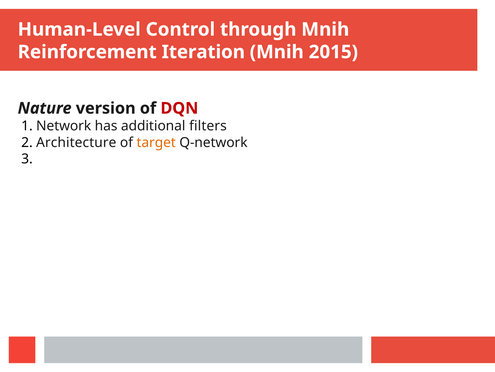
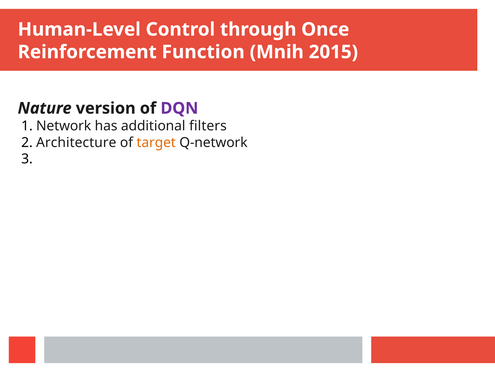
through Mnih: Mnih -> Once (325, 29)
Iteration: Iteration -> Function (203, 52)
DQN colour: red -> purple (179, 108)
